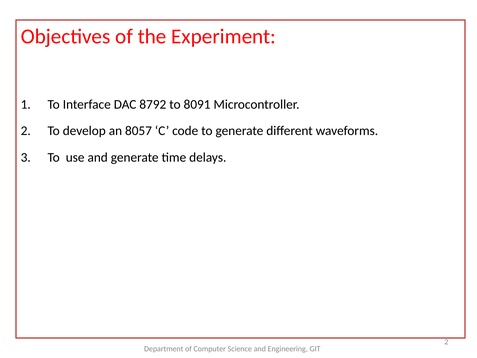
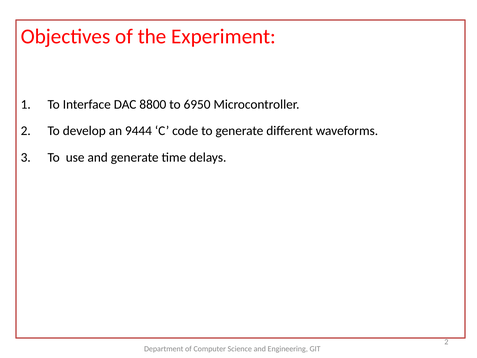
8792: 8792 -> 8800 (153, 104)
8091: 8091 -> 6950 (197, 104)
8057: 8057 -> 9444 (138, 131)
